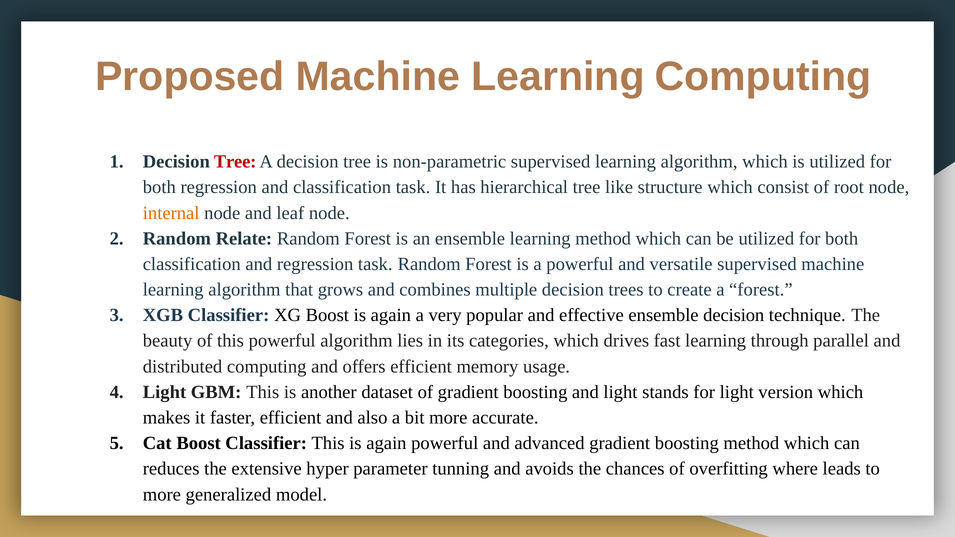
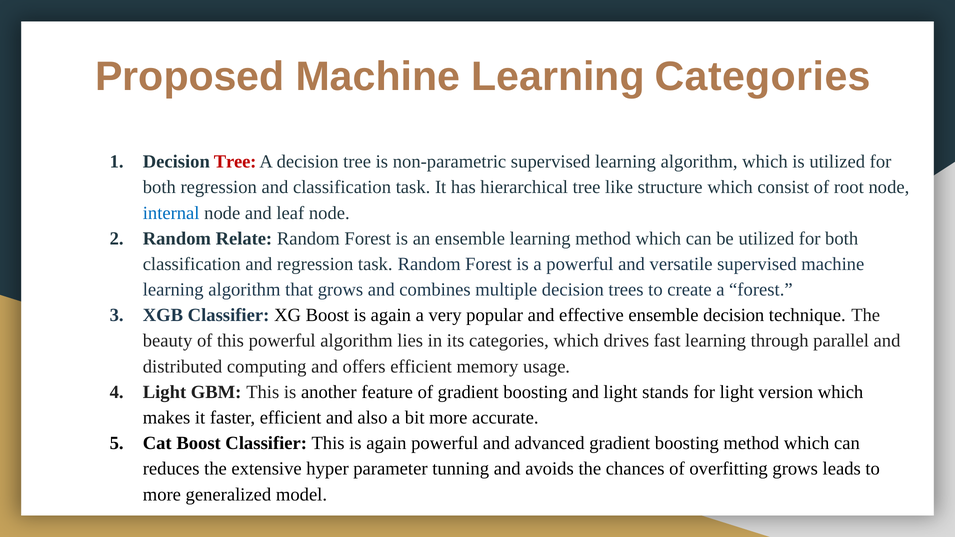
Learning Computing: Computing -> Categories (763, 77)
internal colour: orange -> blue (171, 213)
dataset: dataset -> feature (387, 392)
overfitting where: where -> grows (795, 469)
